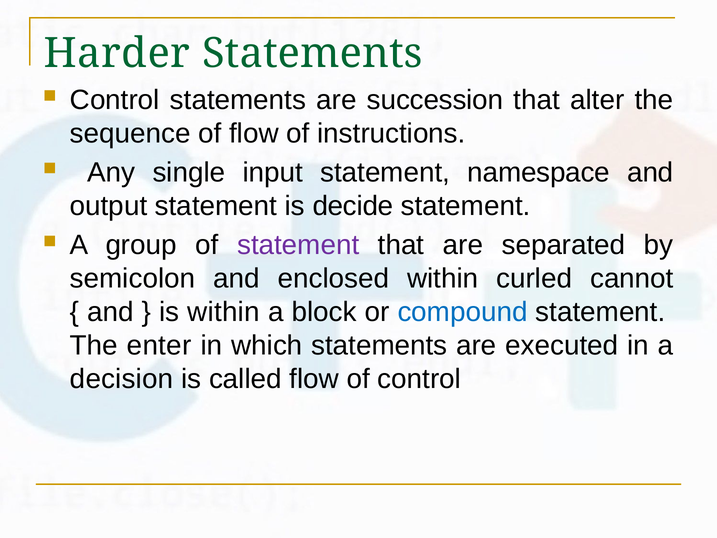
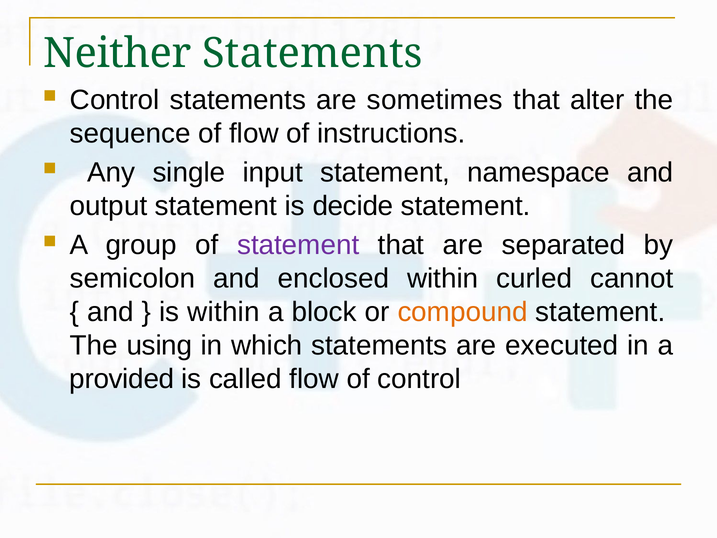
Harder: Harder -> Neither (117, 53)
succession: succession -> sometimes (435, 100)
compound colour: blue -> orange (463, 312)
enter: enter -> using (159, 345)
decision: decision -> provided (122, 379)
